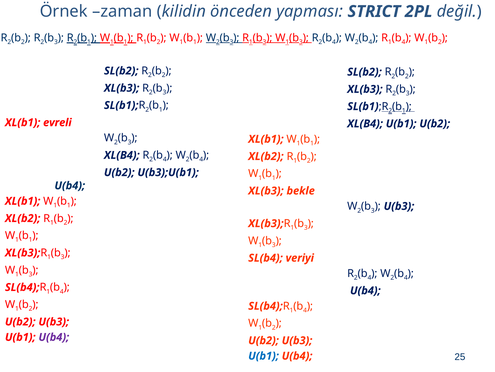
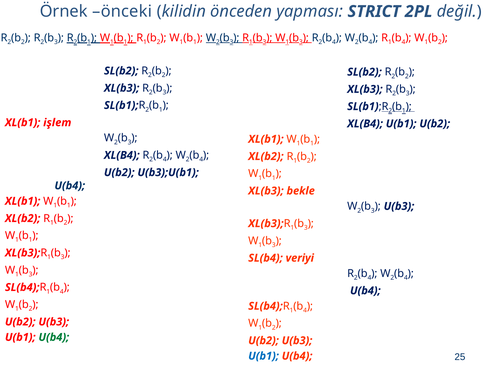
zaman: zaman -> önceki (122, 11)
evreli: evreli -> işlem (57, 122)
U(b4 colour: purple -> green (54, 337)
